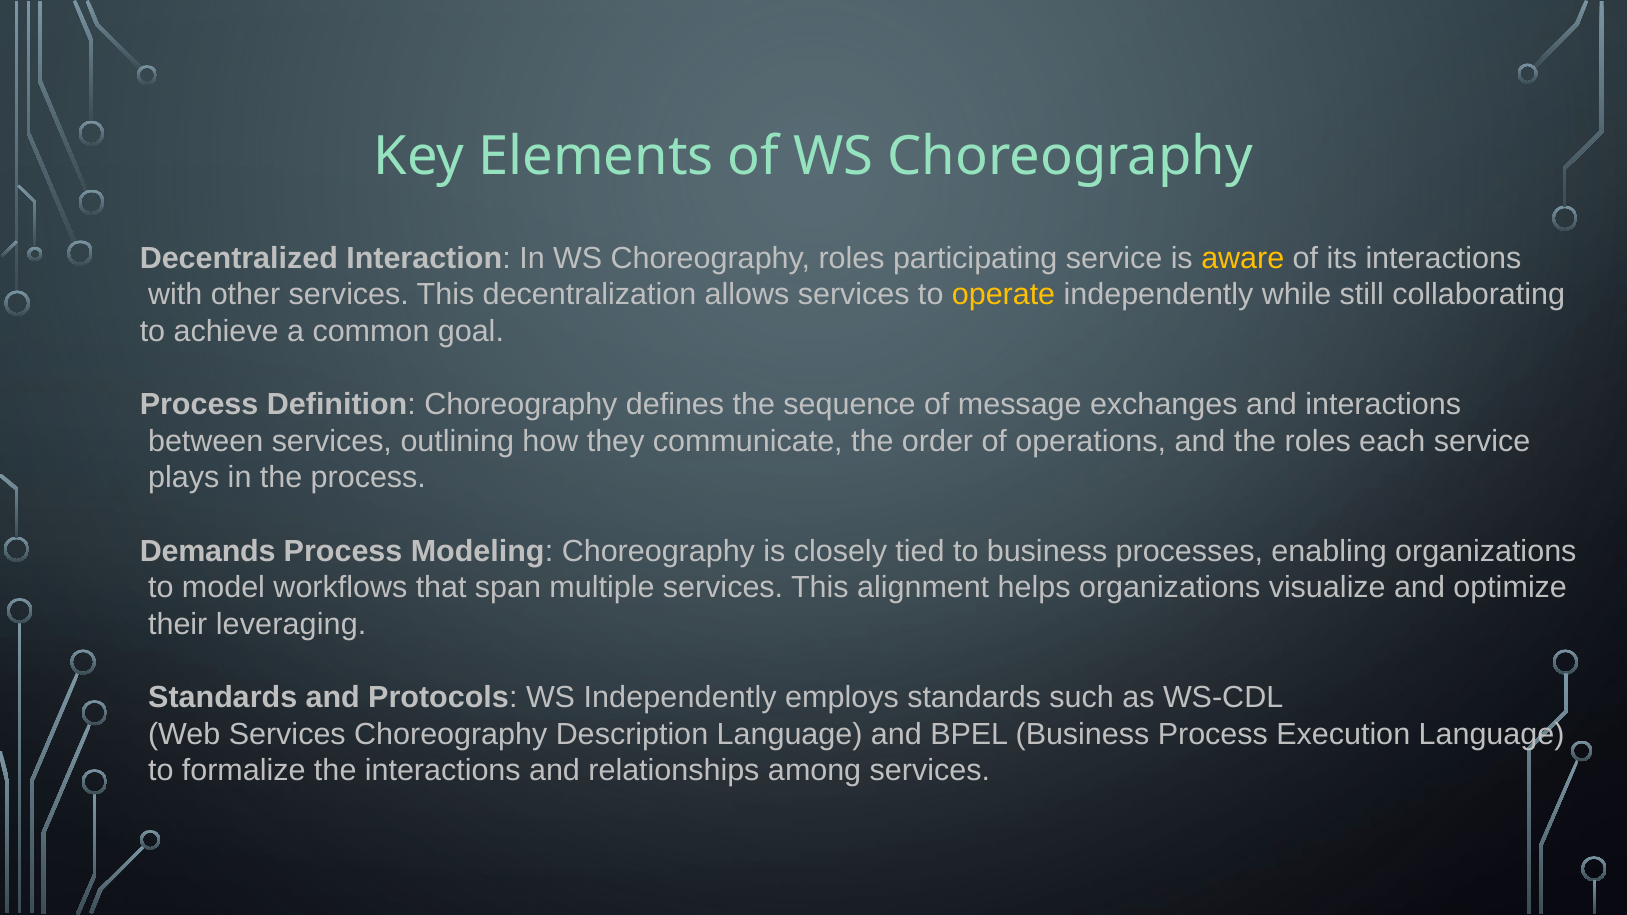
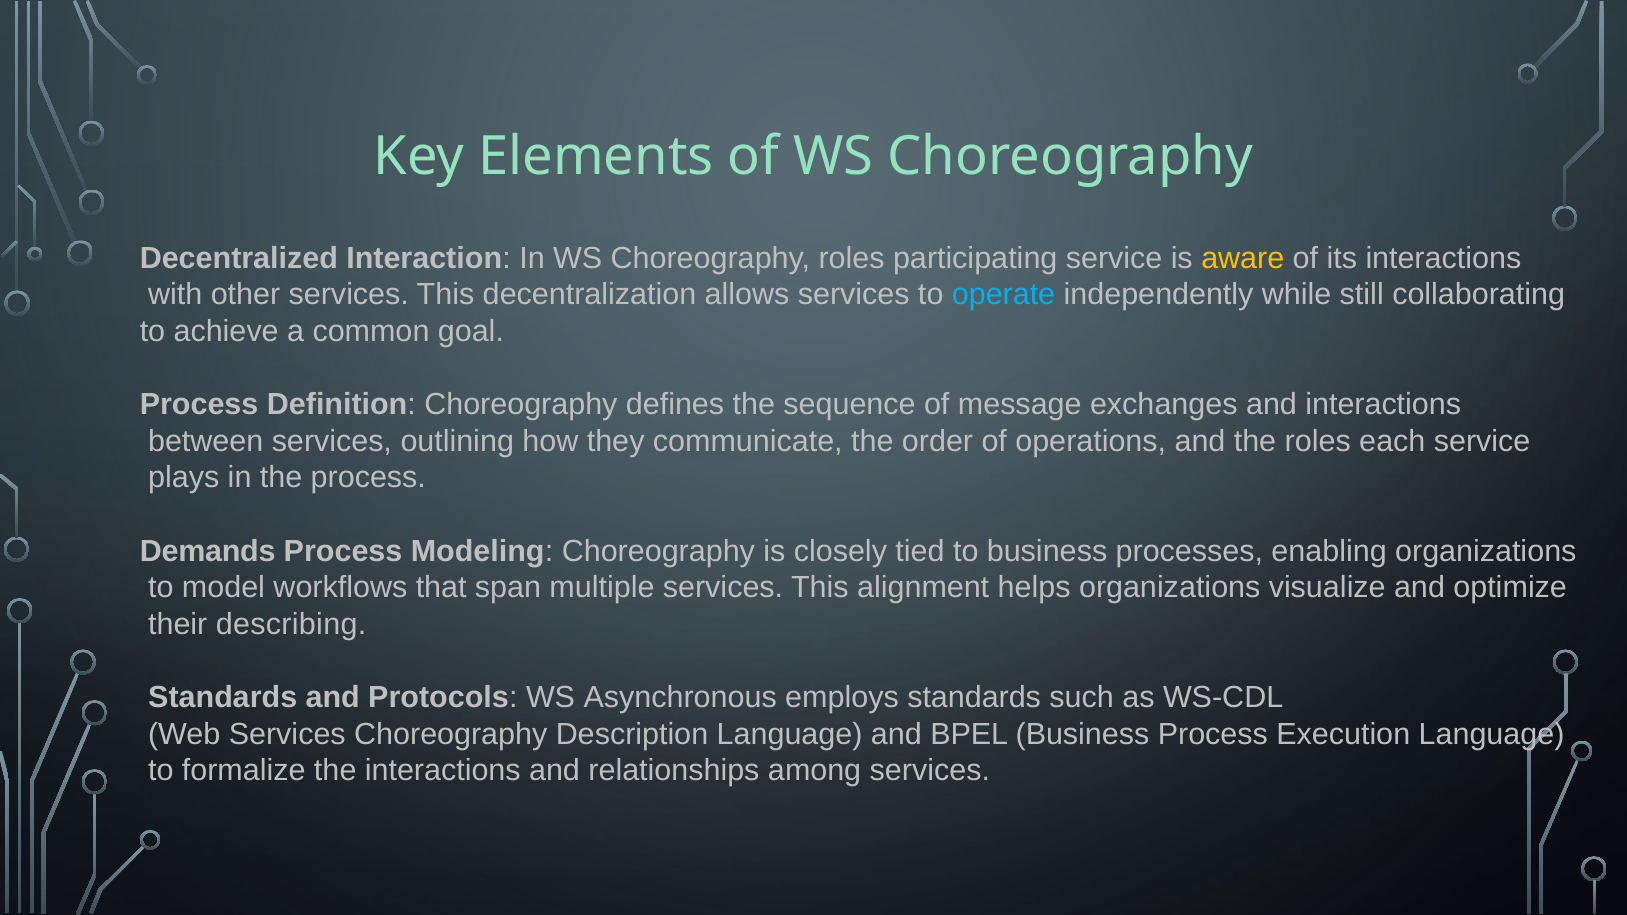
operate colour: yellow -> light blue (1004, 295)
leveraging: leveraging -> describing (291, 624)
WS Independently: Independently -> Asynchronous (680, 698)
